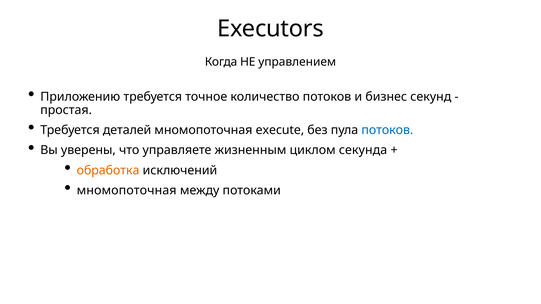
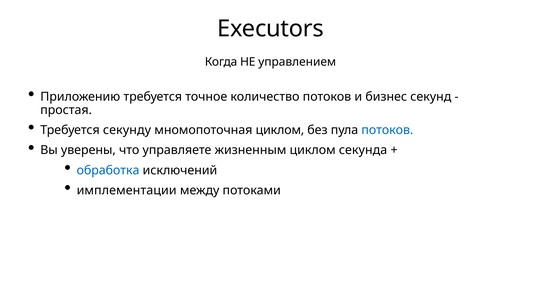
деталей: деталей -> секунду (127, 130)
мномопоточная execute: execute -> циклом (280, 130)
обработка colour: orange -> blue (108, 171)
мномопоточная: мномопоточная -> имплементации (127, 191)
